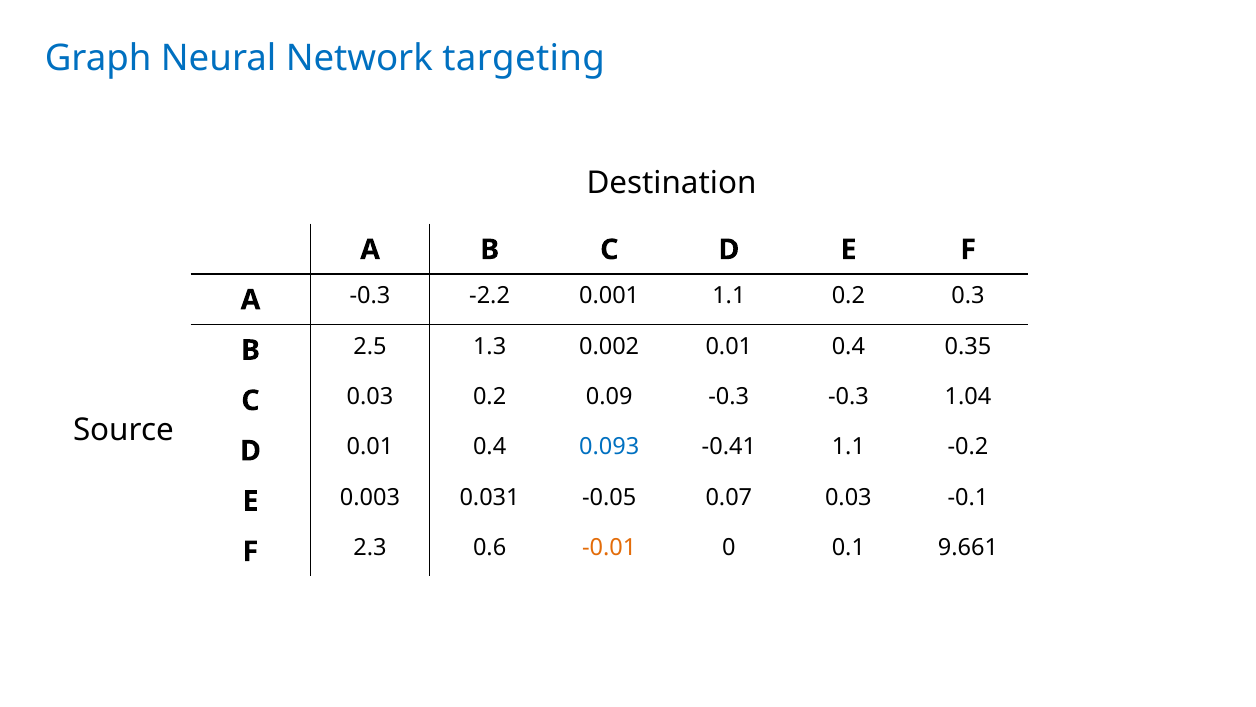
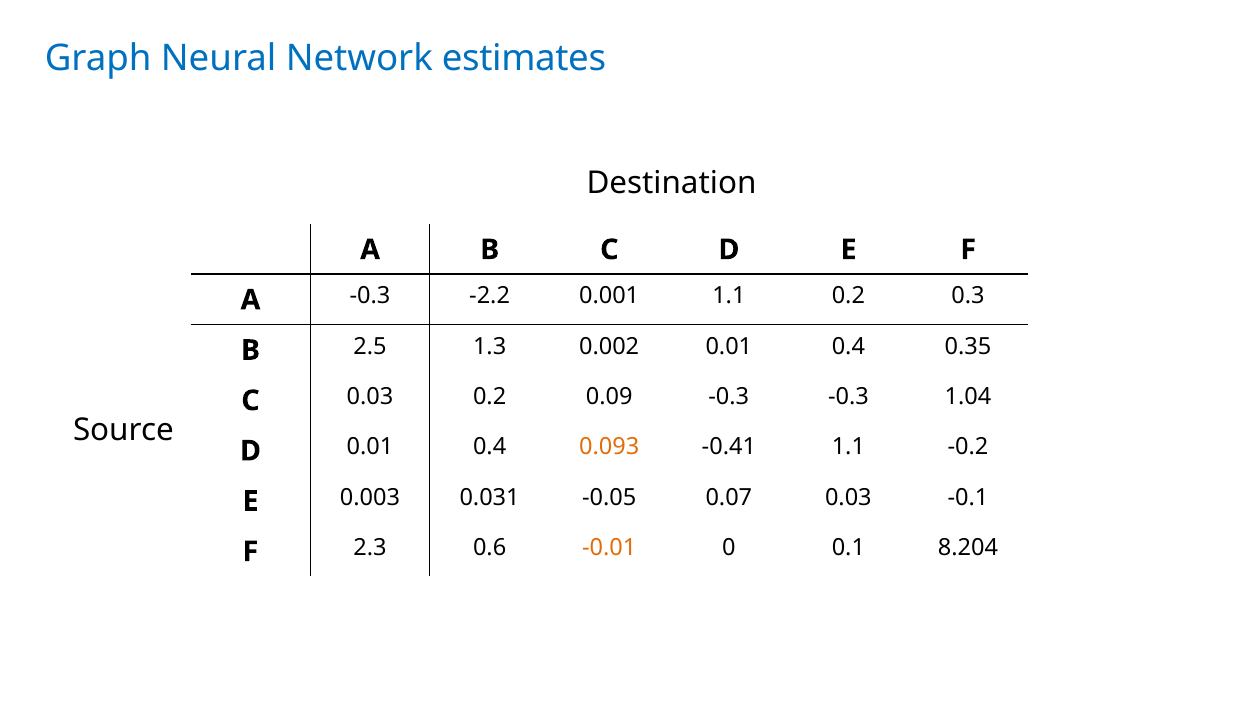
targeting: targeting -> estimates (524, 59)
0.093 colour: blue -> orange (609, 447)
9.661: 9.661 -> 8.204 (968, 547)
